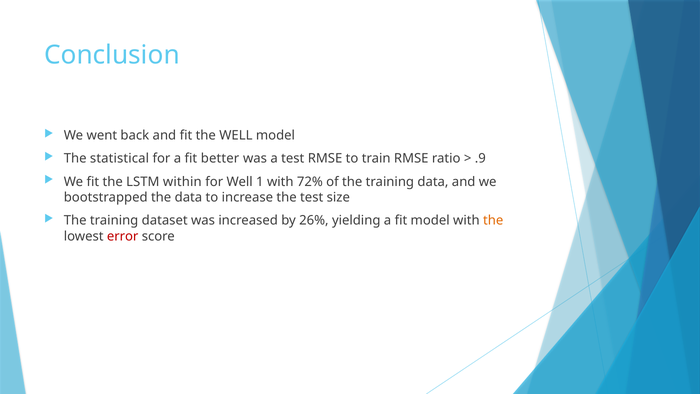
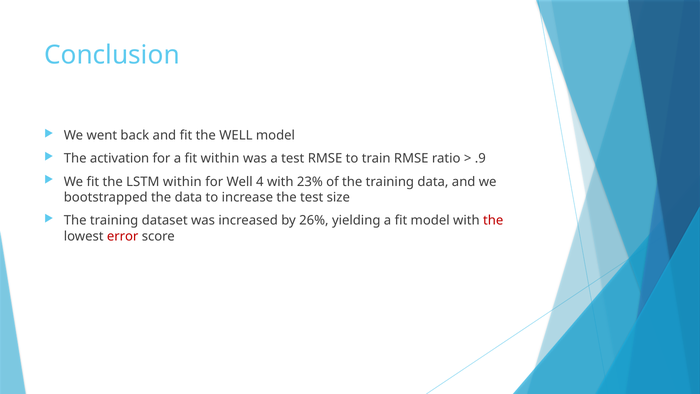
statistical: statistical -> activation (120, 159)
fit better: better -> within (220, 159)
1: 1 -> 4 (260, 182)
72%: 72% -> 23% (310, 182)
the colour: orange -> red (493, 220)
